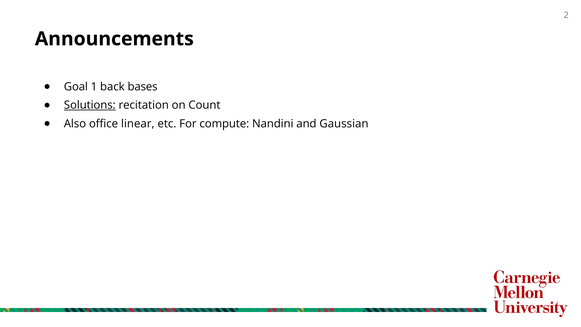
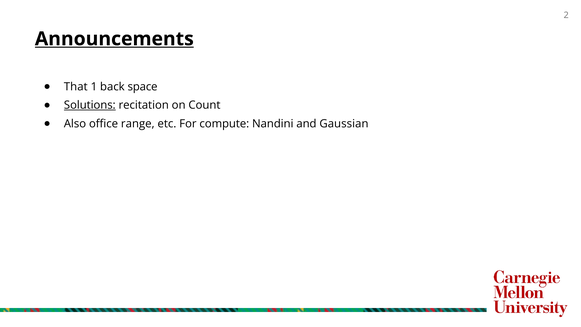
Announcements underline: none -> present (114, 39)
Goal: Goal -> That (76, 87)
bases: bases -> space (143, 87)
linear: linear -> range (138, 124)
